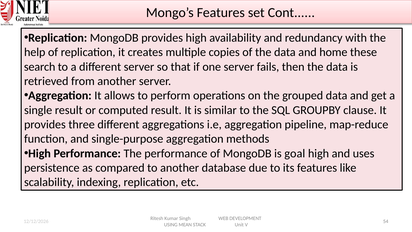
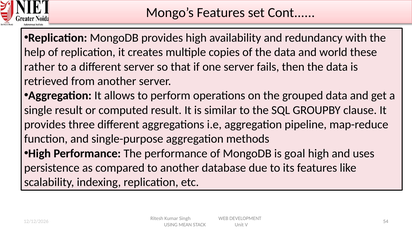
home: home -> world (333, 52)
search: search -> rather (40, 67)
